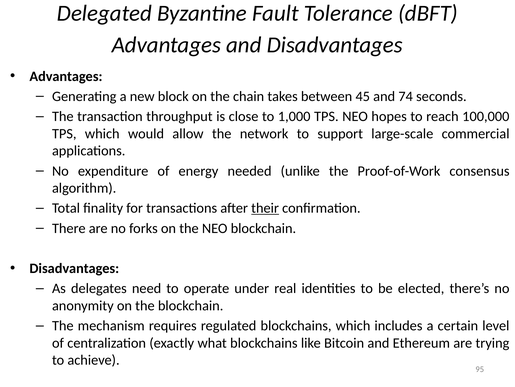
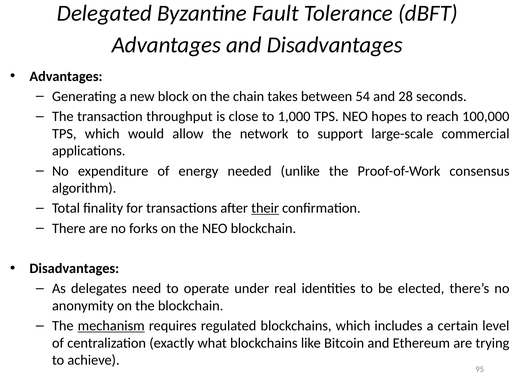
45: 45 -> 54 (363, 96)
74: 74 -> 28 (406, 96)
mechanism underline: none -> present (111, 325)
